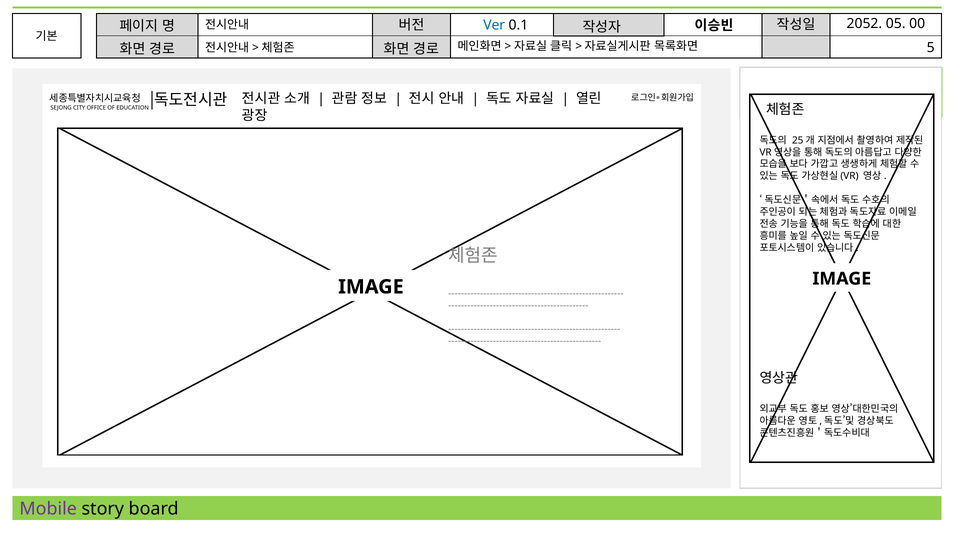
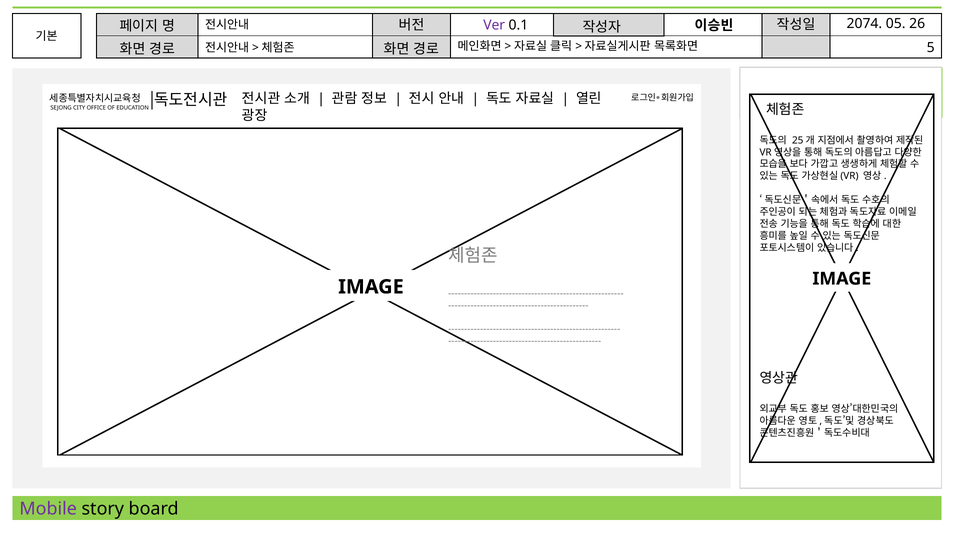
Ver colour: blue -> purple (494, 25)
2052: 2052 -> 2074 (864, 24)
00: 00 -> 26 (917, 24)
